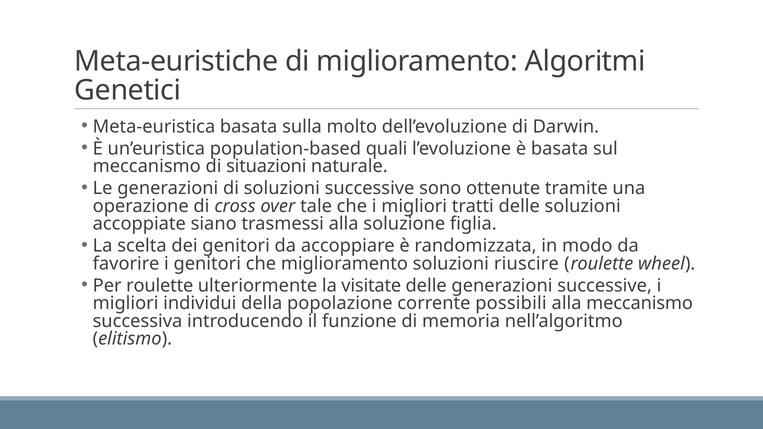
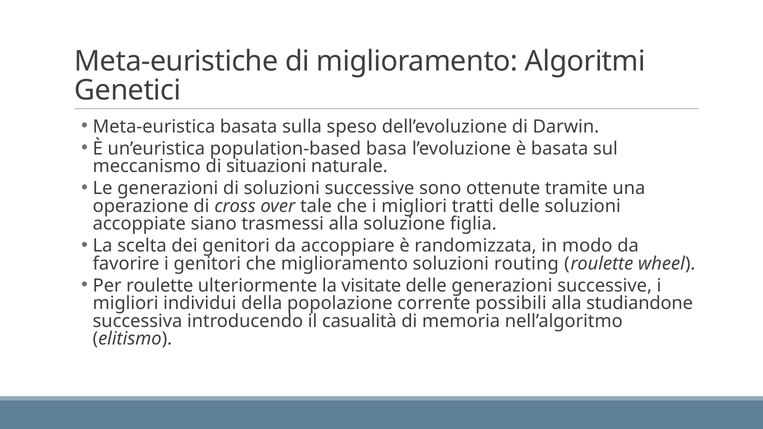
molto: molto -> speso (352, 127)
quali: quali -> basa (386, 149)
riuscire: riuscire -> routing (526, 264)
alla meccanismo: meccanismo -> studiandone (640, 303)
funzione: funzione -> casualità (359, 321)
